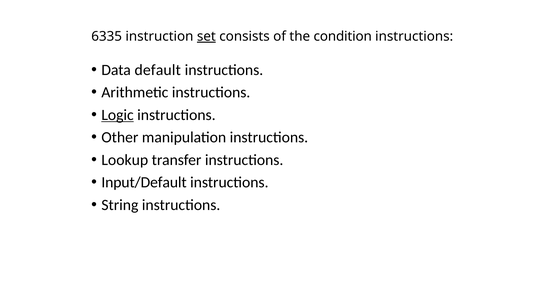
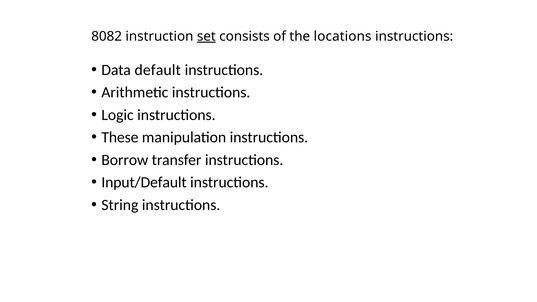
6335: 6335 -> 8082 (107, 36)
condition: condition -> locations (343, 36)
Logic underline: present -> none (118, 115)
Other: Other -> These (120, 137)
Lookup: Lookup -> Borrow (125, 160)
